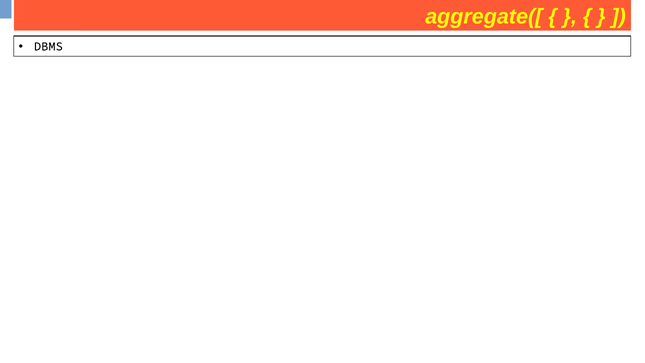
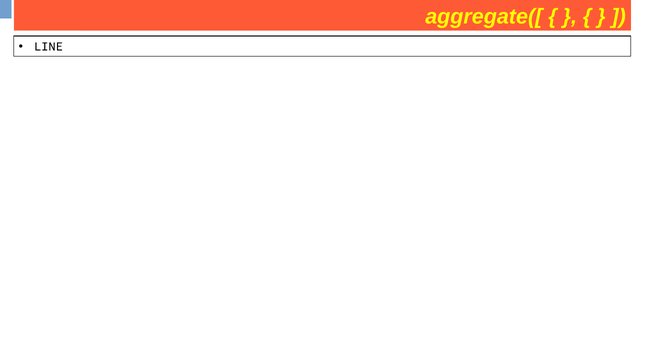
DBMS: DBMS -> LINE (48, 46)
